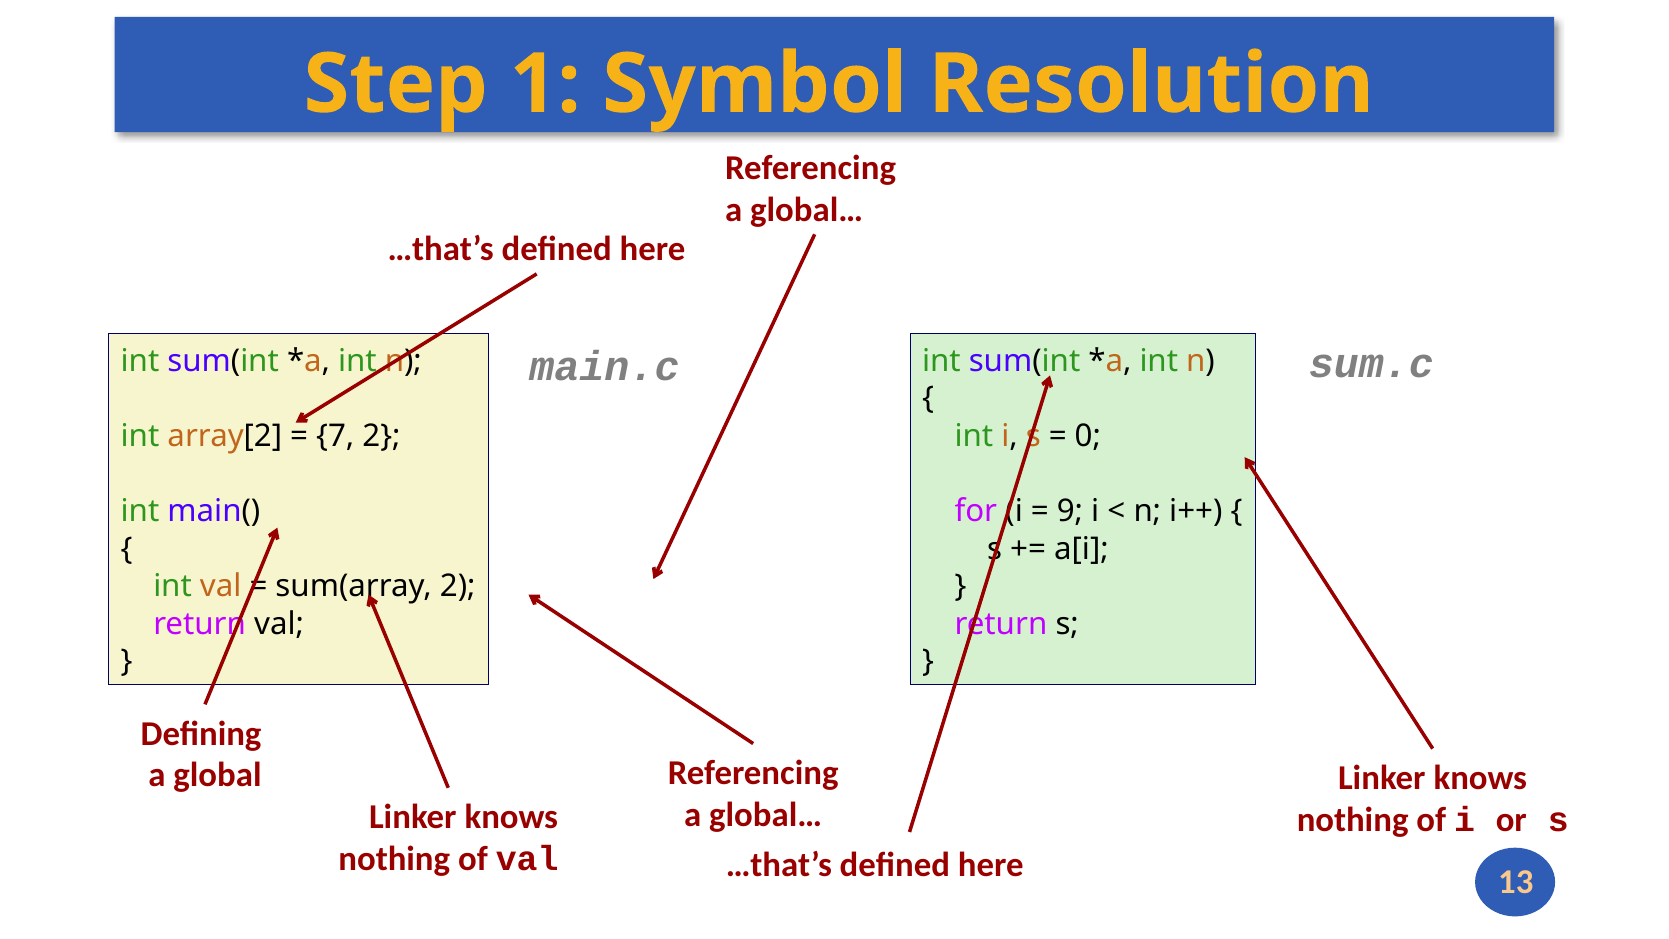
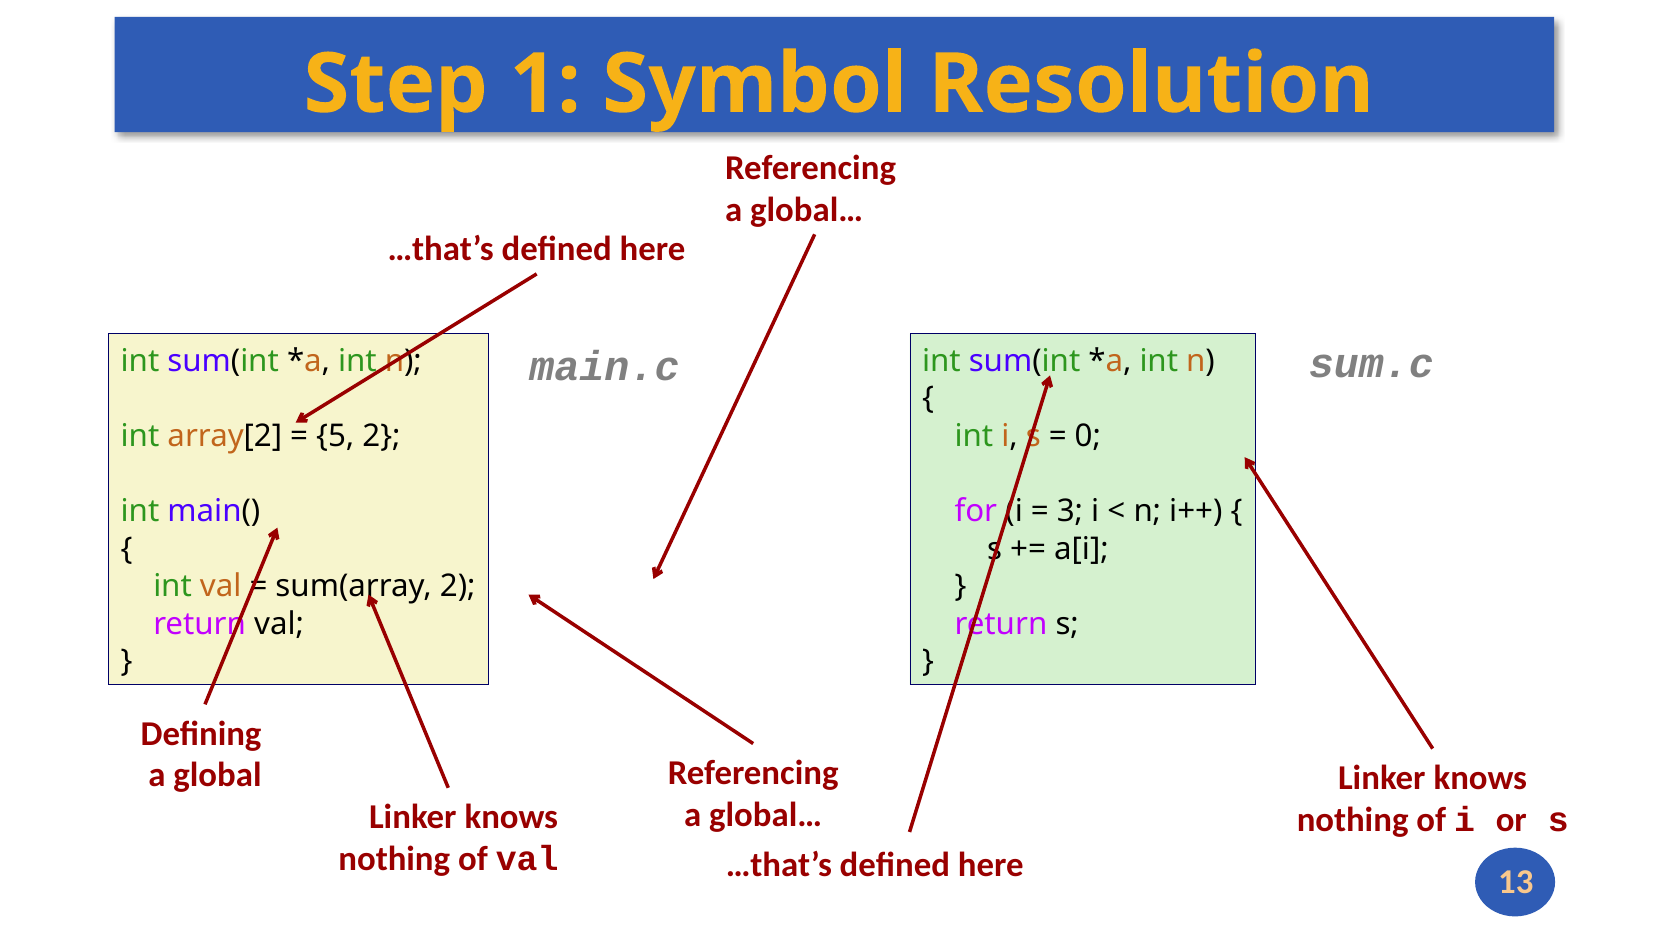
7: 7 -> 5 (335, 436)
9: 9 -> 3 (1070, 511)
